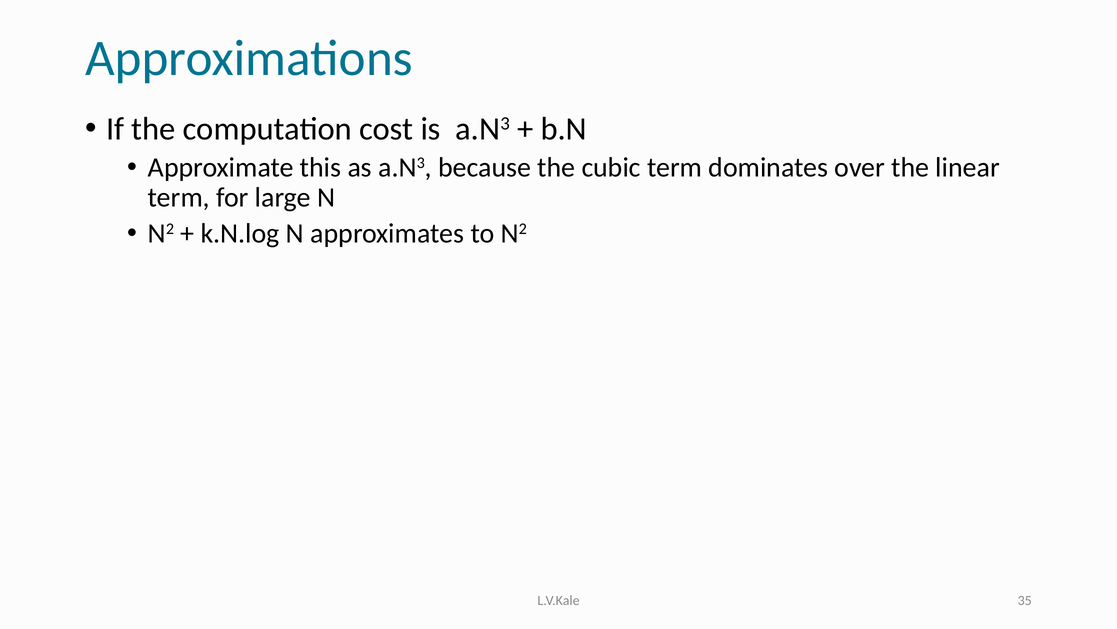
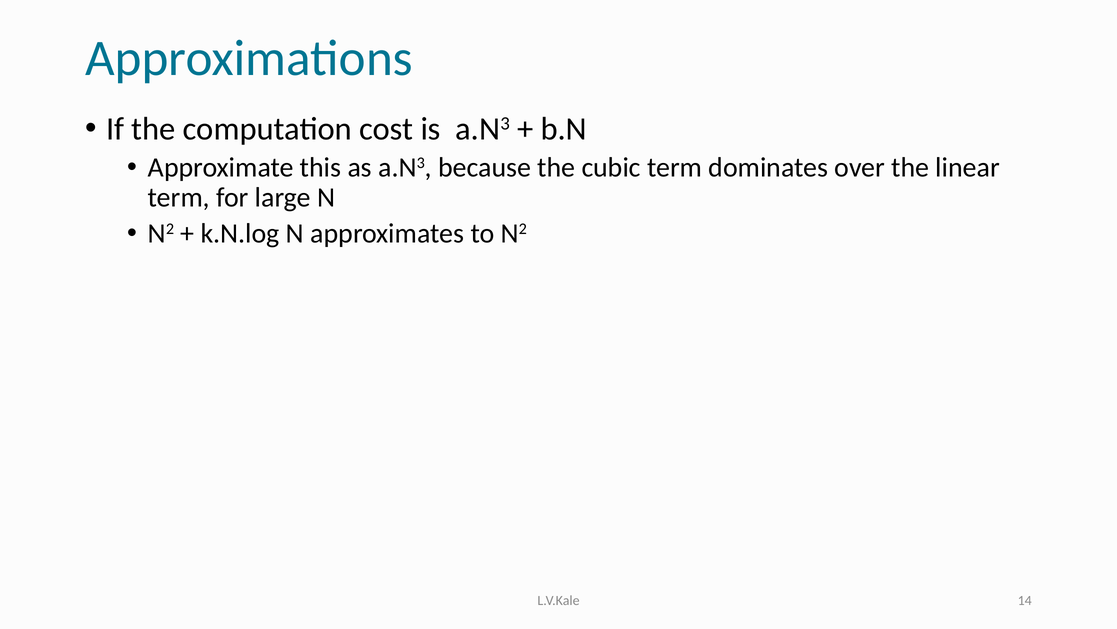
35: 35 -> 14 (1025, 600)
